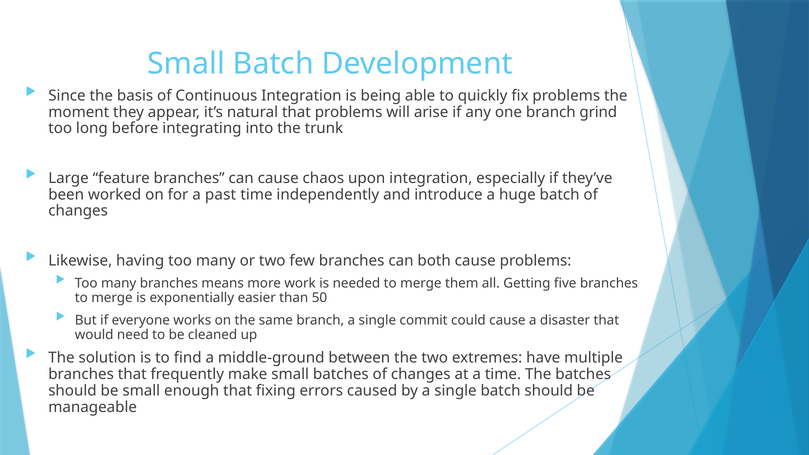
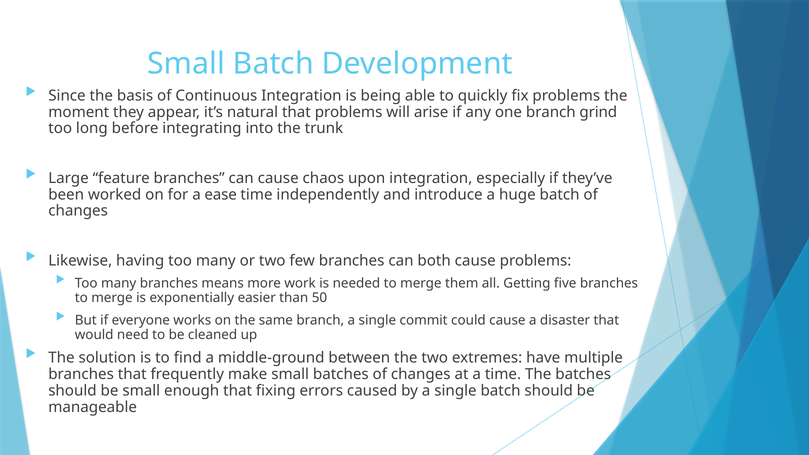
past: past -> ease (221, 195)
